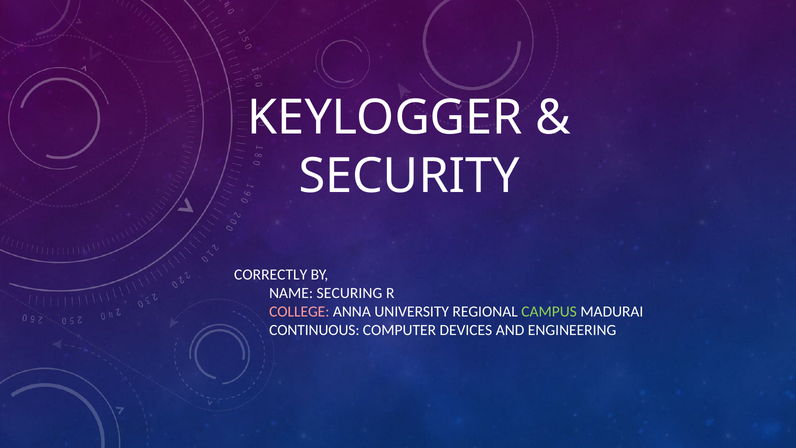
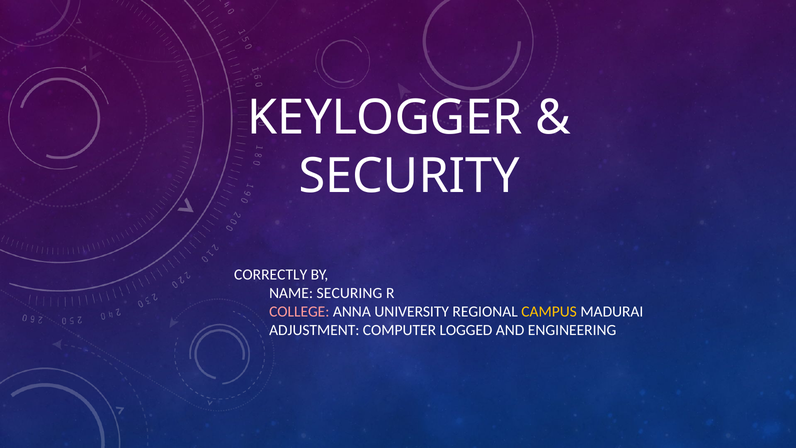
CAMPUS colour: light green -> yellow (549, 312)
CONTINUOUS: CONTINUOUS -> ADJUSTMENT (314, 330)
DEVICES: DEVICES -> LOGGED (466, 330)
